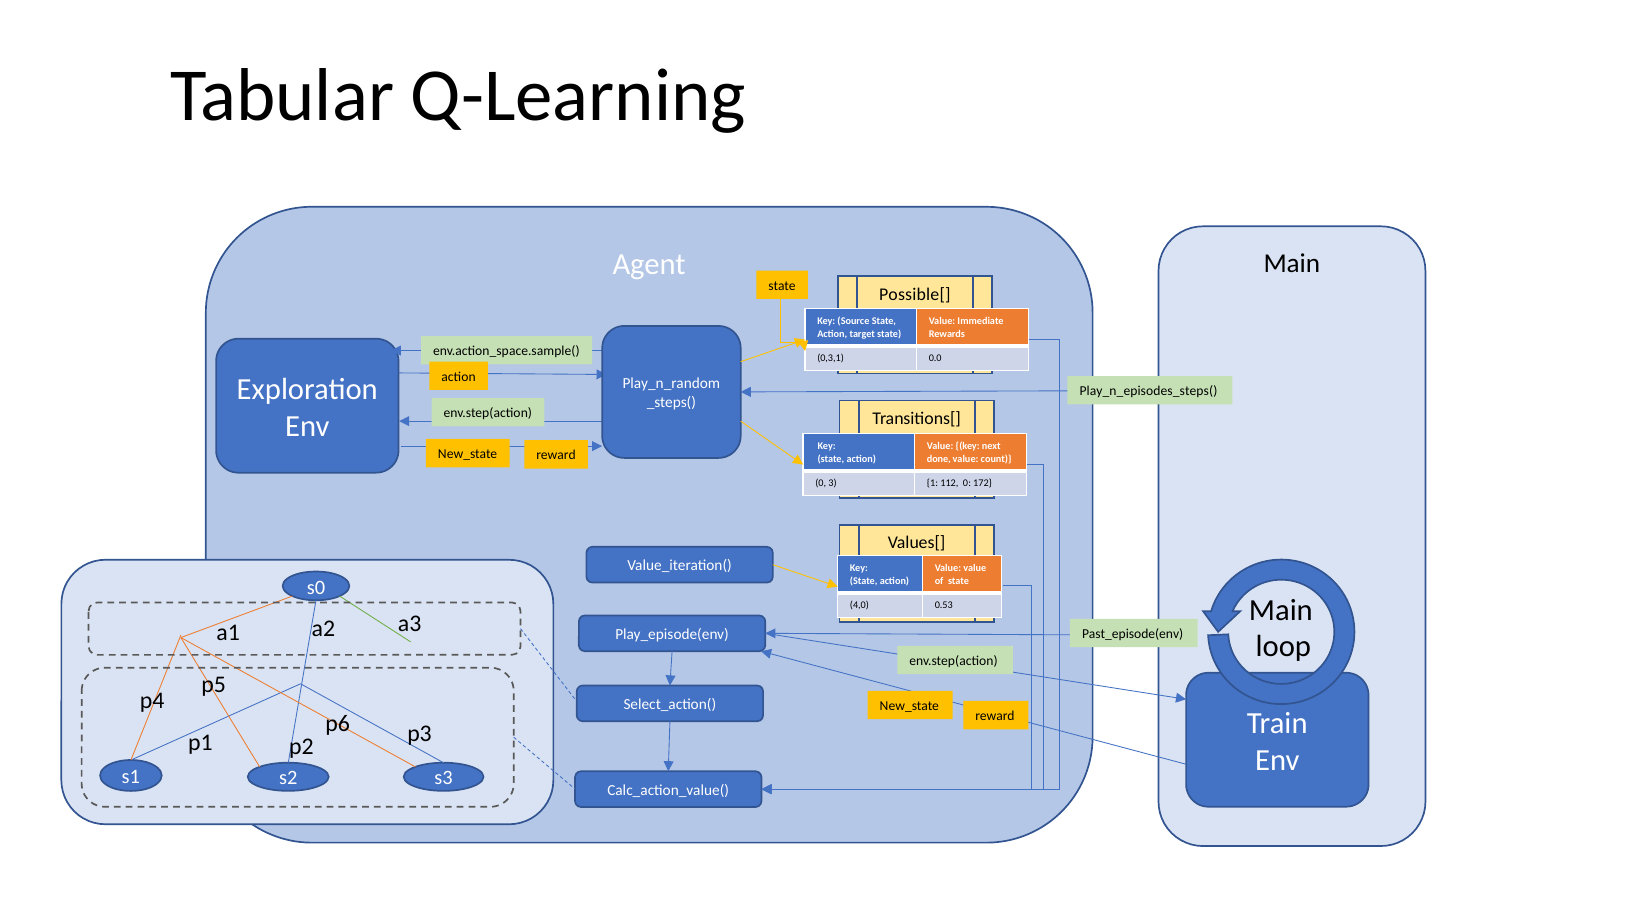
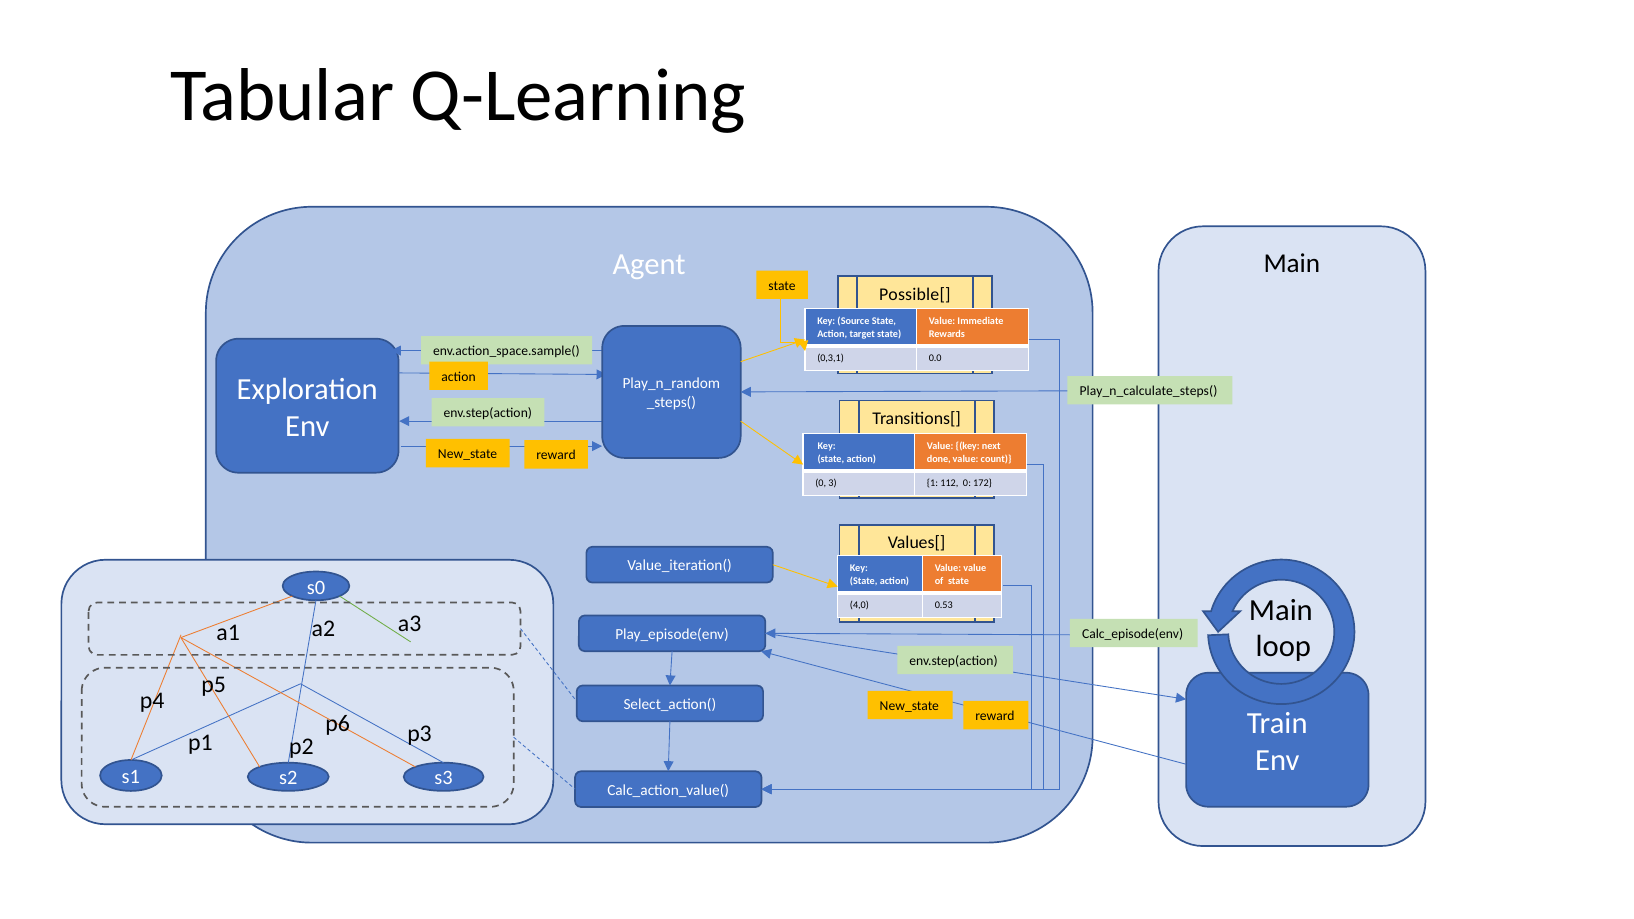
Play_n_episodes_steps(: Play_n_episodes_steps( -> Play_n_calculate_steps( (1148, 391)
Past_episode(env: Past_episode(env -> Calc_episode(env (1133, 634)
